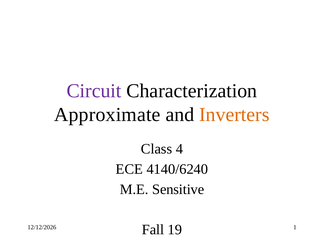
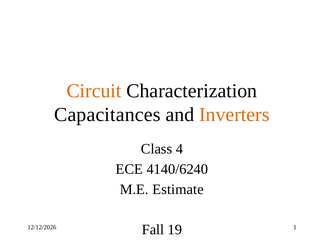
Circuit colour: purple -> orange (94, 91)
Approximate: Approximate -> Capacitances (107, 115)
Sensitive: Sensitive -> Estimate (178, 189)
